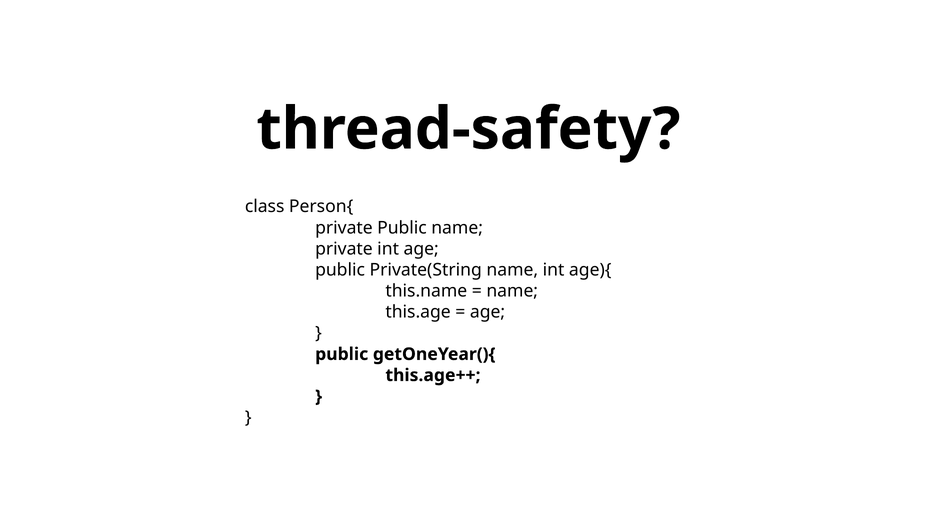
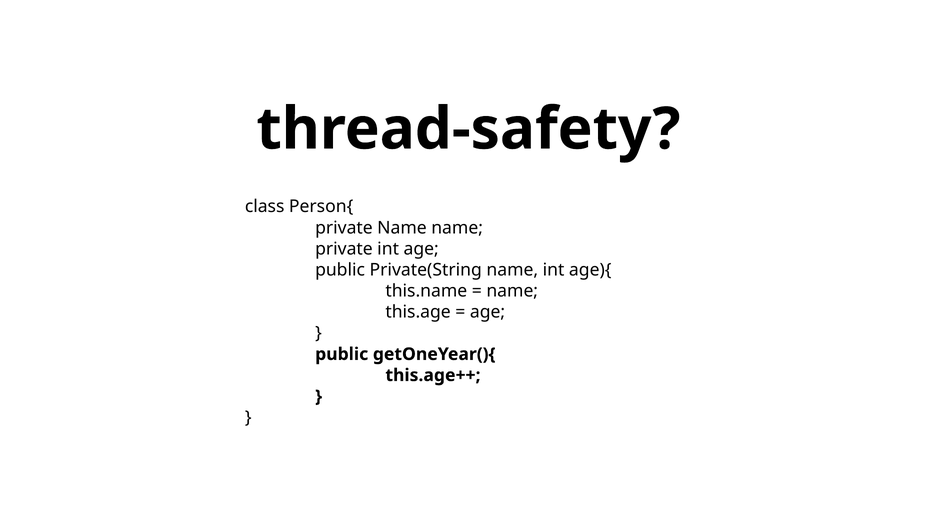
private Public: Public -> Name (402, 228)
